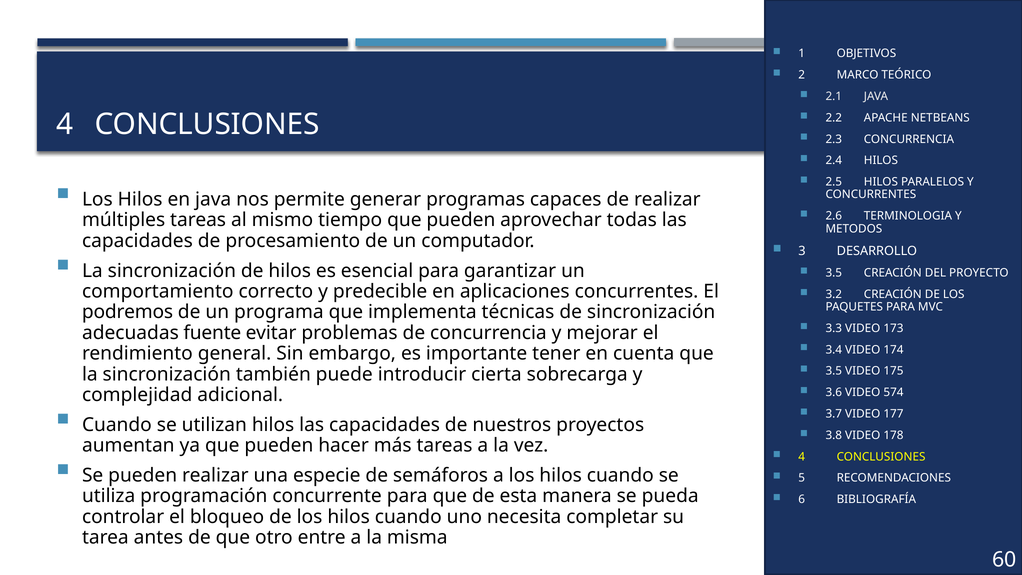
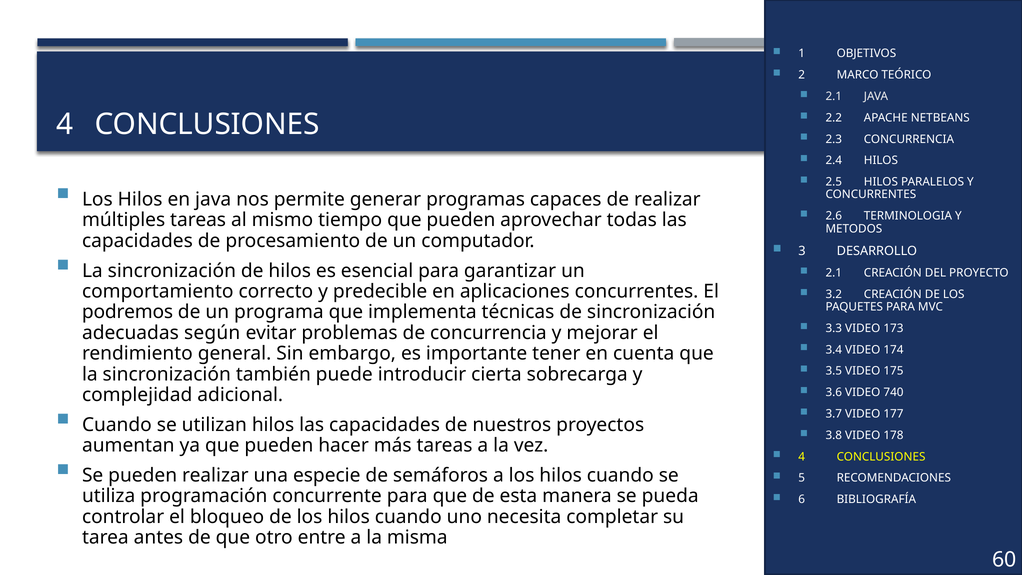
3.5: 3.5 -> 2.1 (834, 273)
fuente: fuente -> según (212, 333)
574: 574 -> 740 (893, 392)
